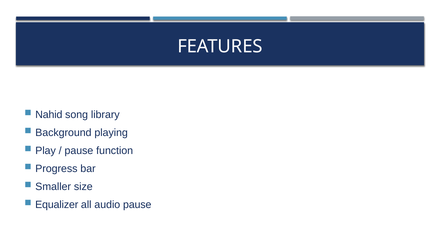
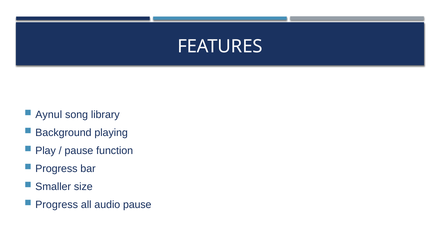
Nahid: Nahid -> Aynul (49, 114)
Equalizer: Equalizer -> Progress (57, 204)
